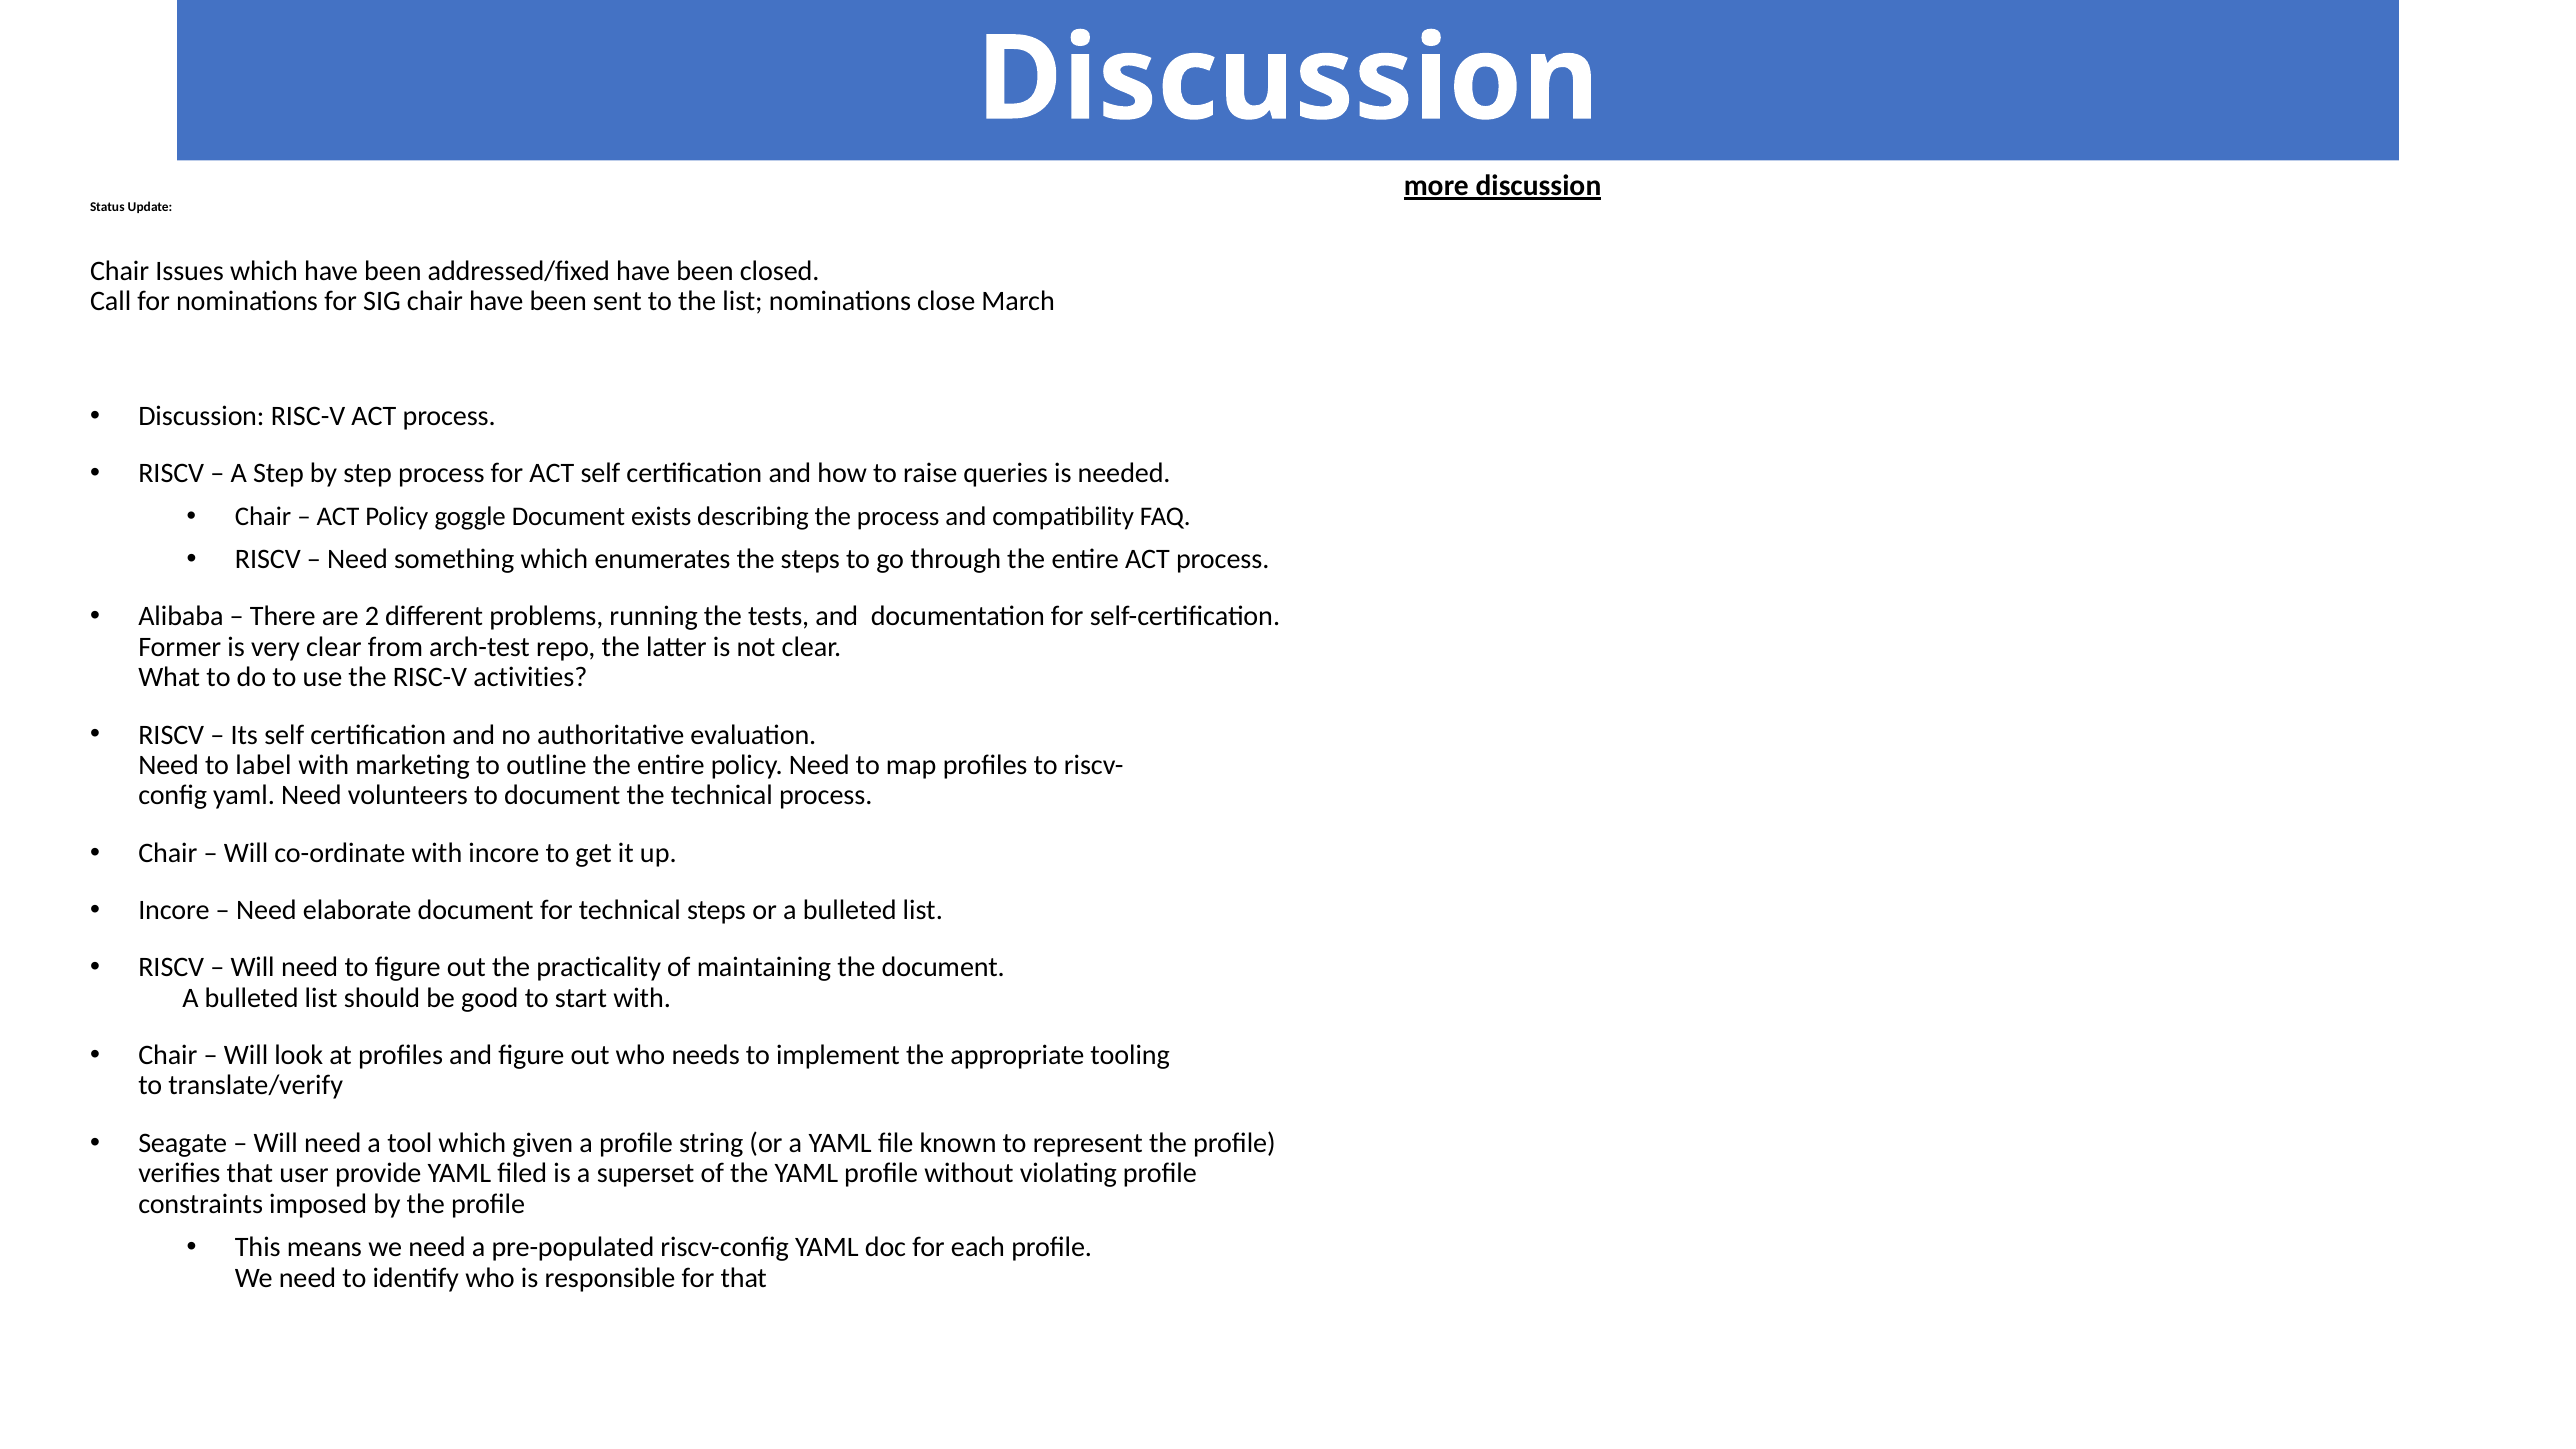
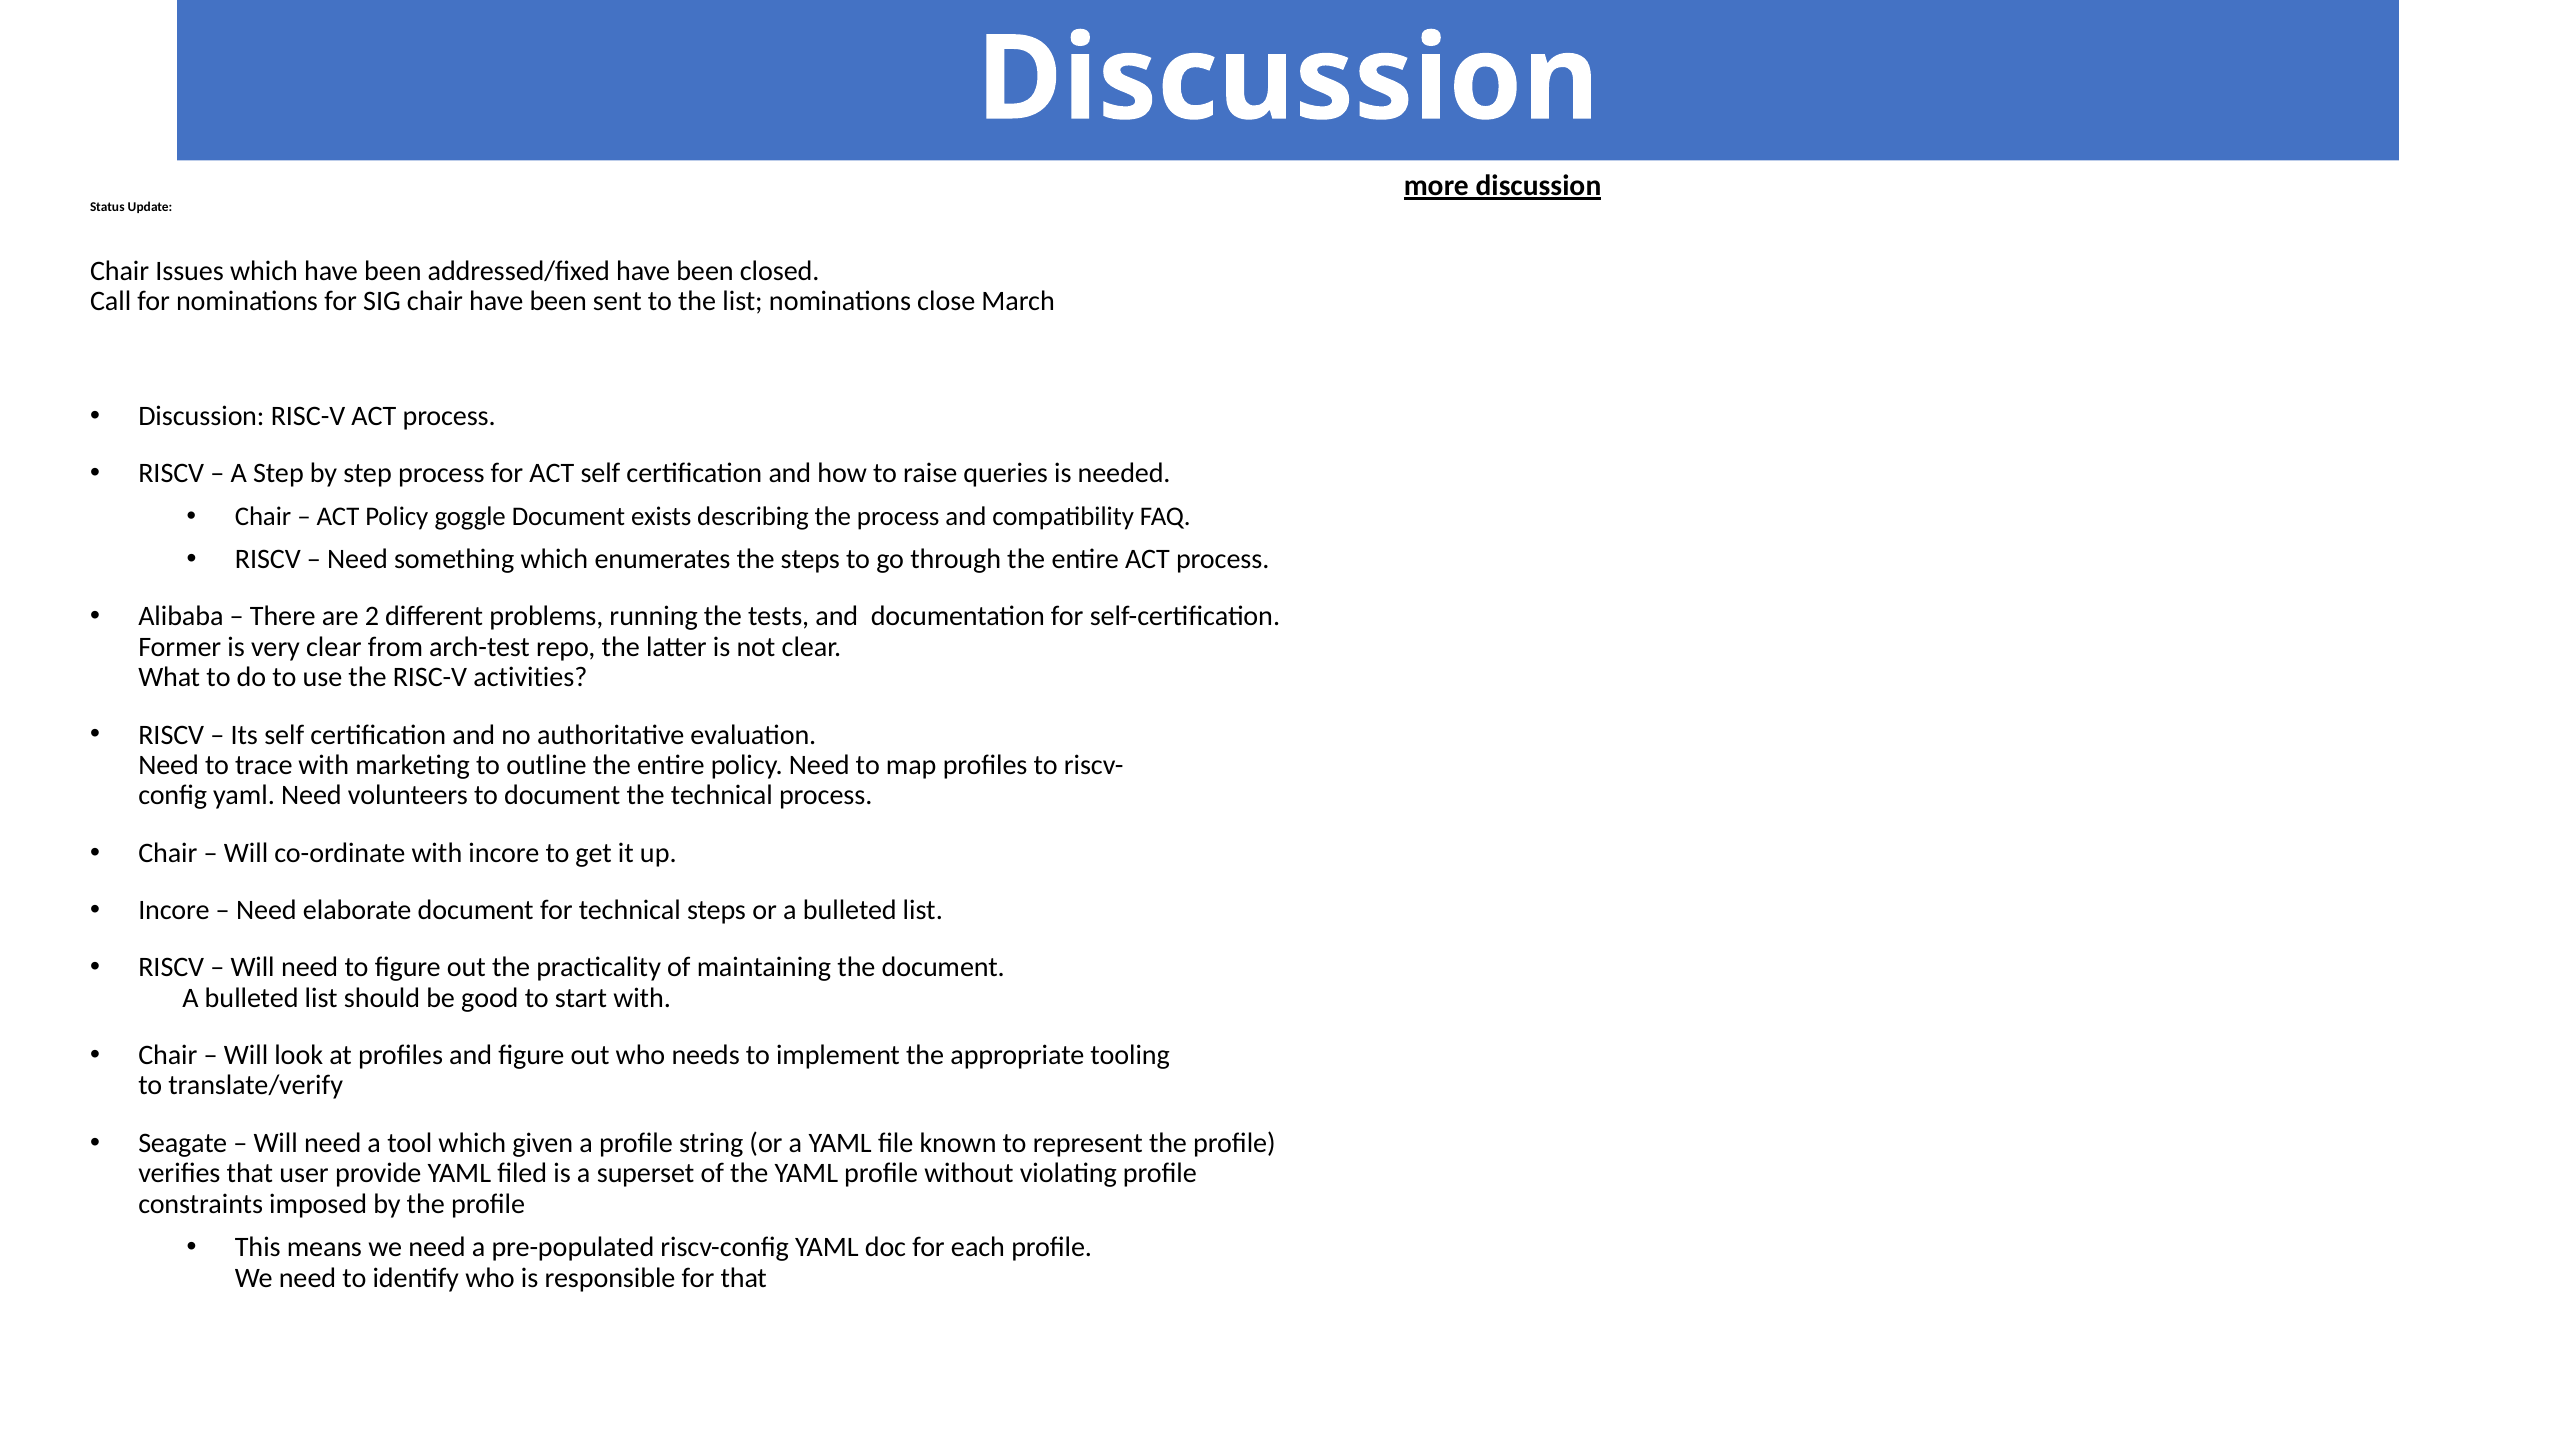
label: label -> trace (264, 765)
